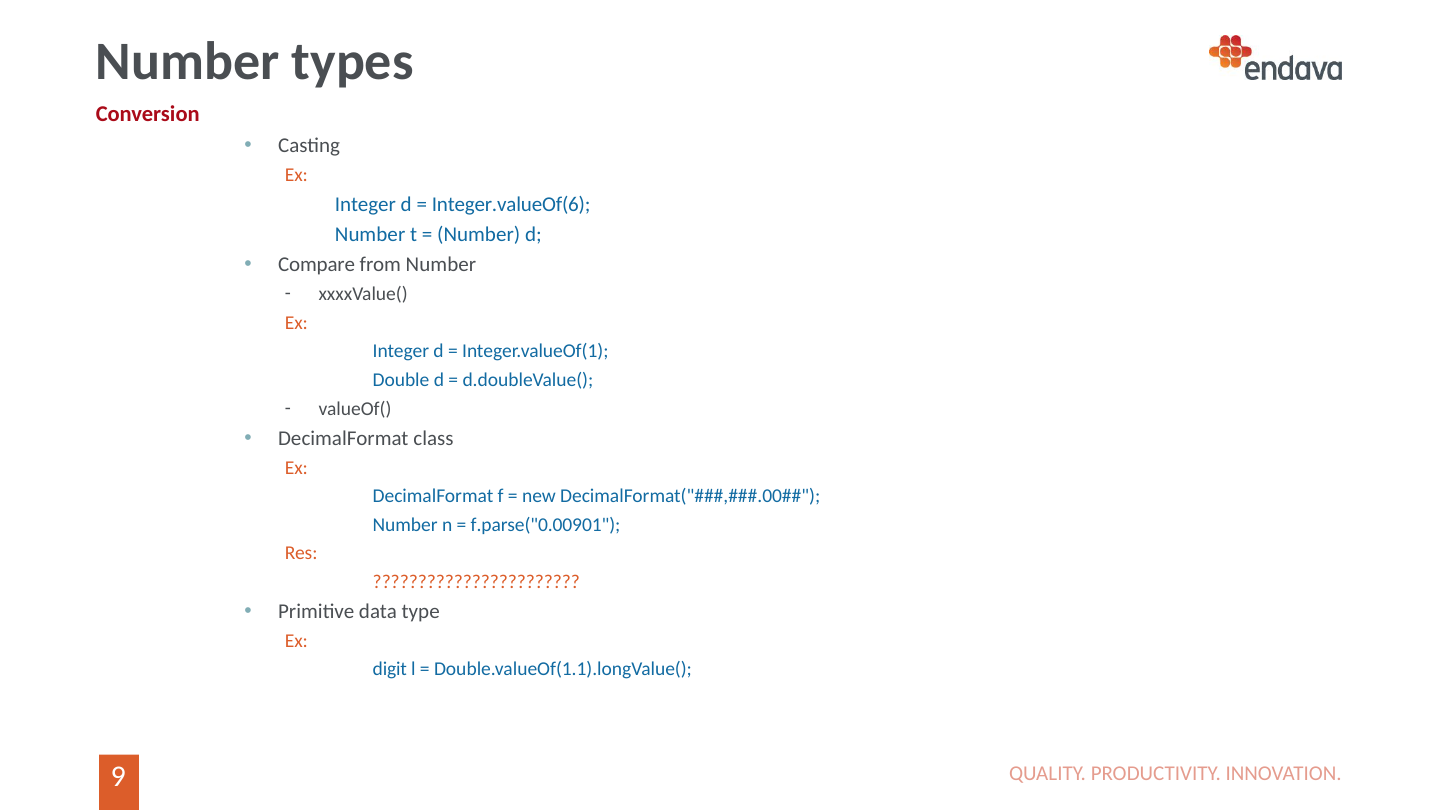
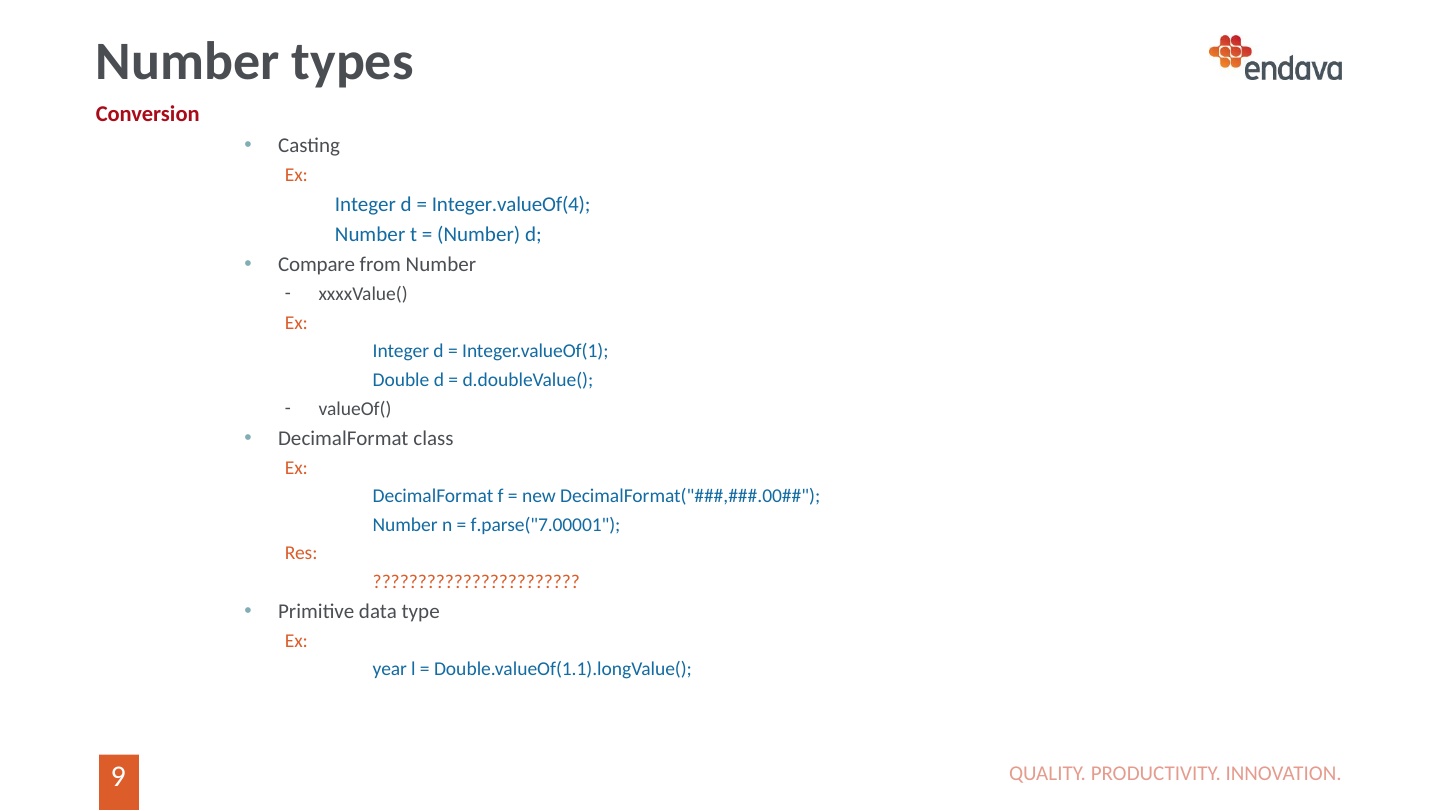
Integer.valueOf(6: Integer.valueOf(6 -> Integer.valueOf(4 (511, 204)
f.parse("0.00901: f.parse("0.00901 -> f.parse("7.00001 (546, 525)
digit: digit -> year (390, 669)
